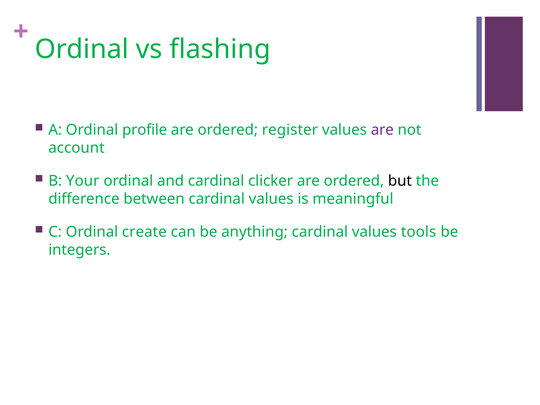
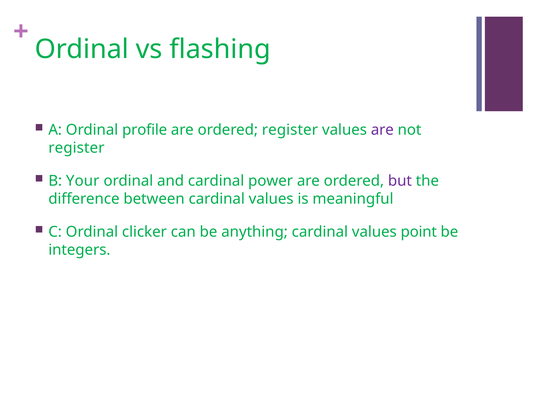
account: account -> register (76, 148)
clicker: clicker -> power (271, 181)
but colour: black -> purple (400, 181)
create: create -> clicker (144, 232)
tools: tools -> point (419, 232)
